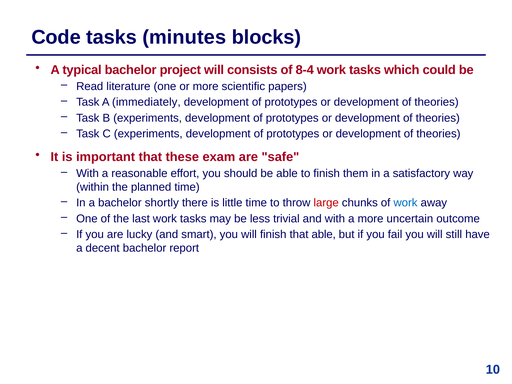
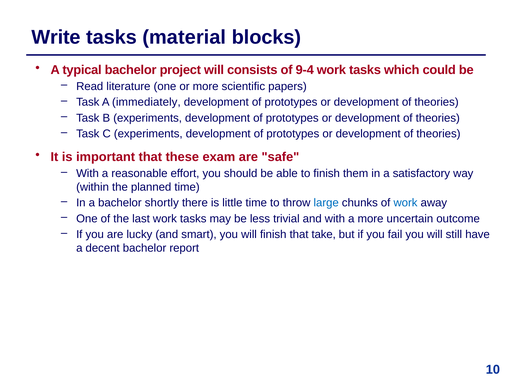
Code: Code -> Write (56, 37)
minutes: minutes -> material (184, 37)
8-4: 8-4 -> 9-4 (305, 70)
large colour: red -> blue (326, 203)
that able: able -> take (324, 234)
